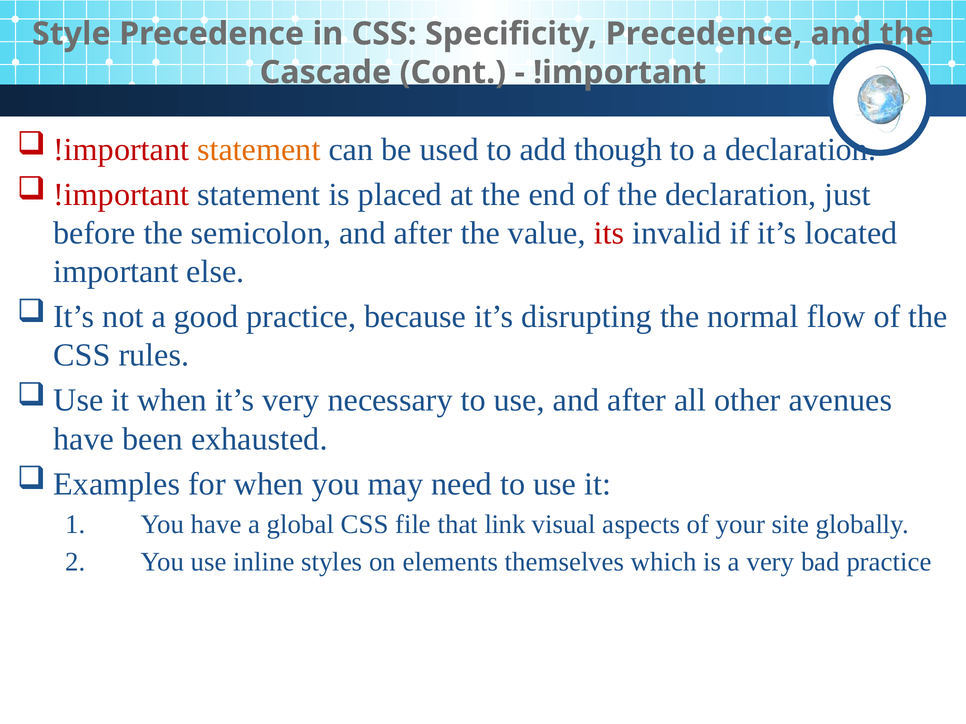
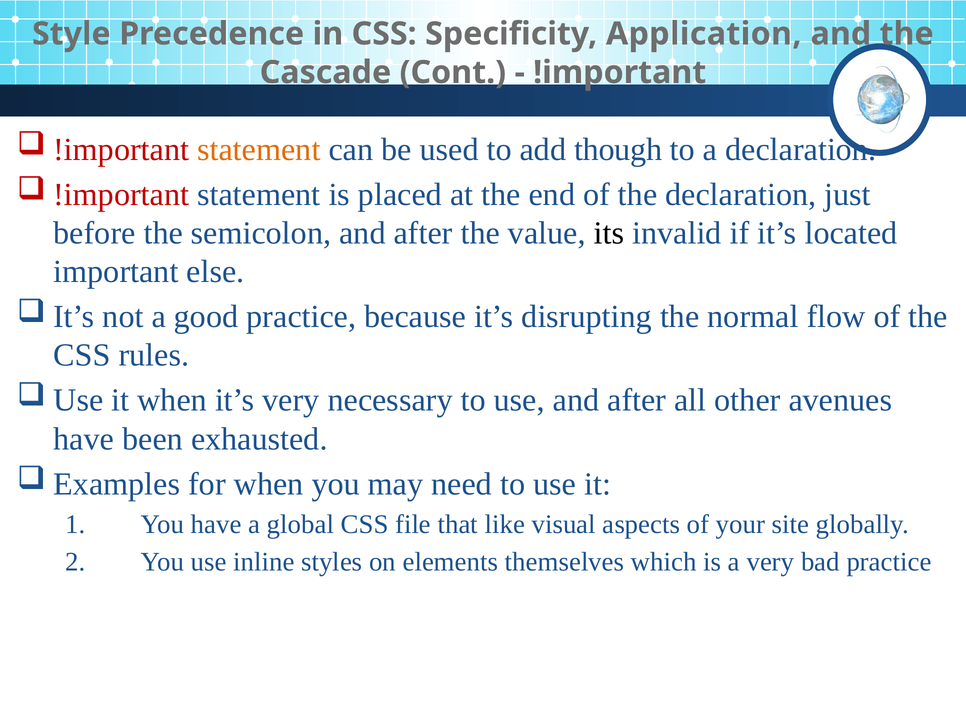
Specificity Precedence: Precedence -> Application (704, 34)
its colour: red -> black (609, 233)
link: link -> like (505, 525)
